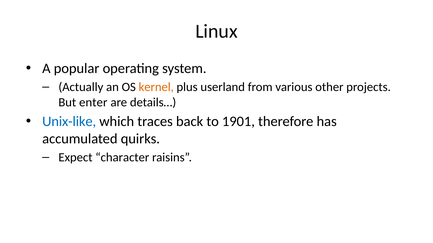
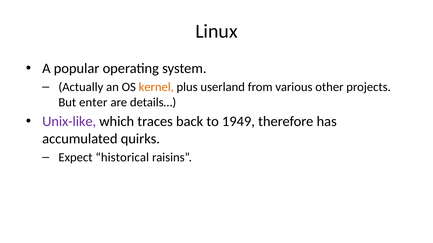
Unix-like colour: blue -> purple (69, 122)
1901: 1901 -> 1949 (238, 122)
character: character -> historical (122, 158)
